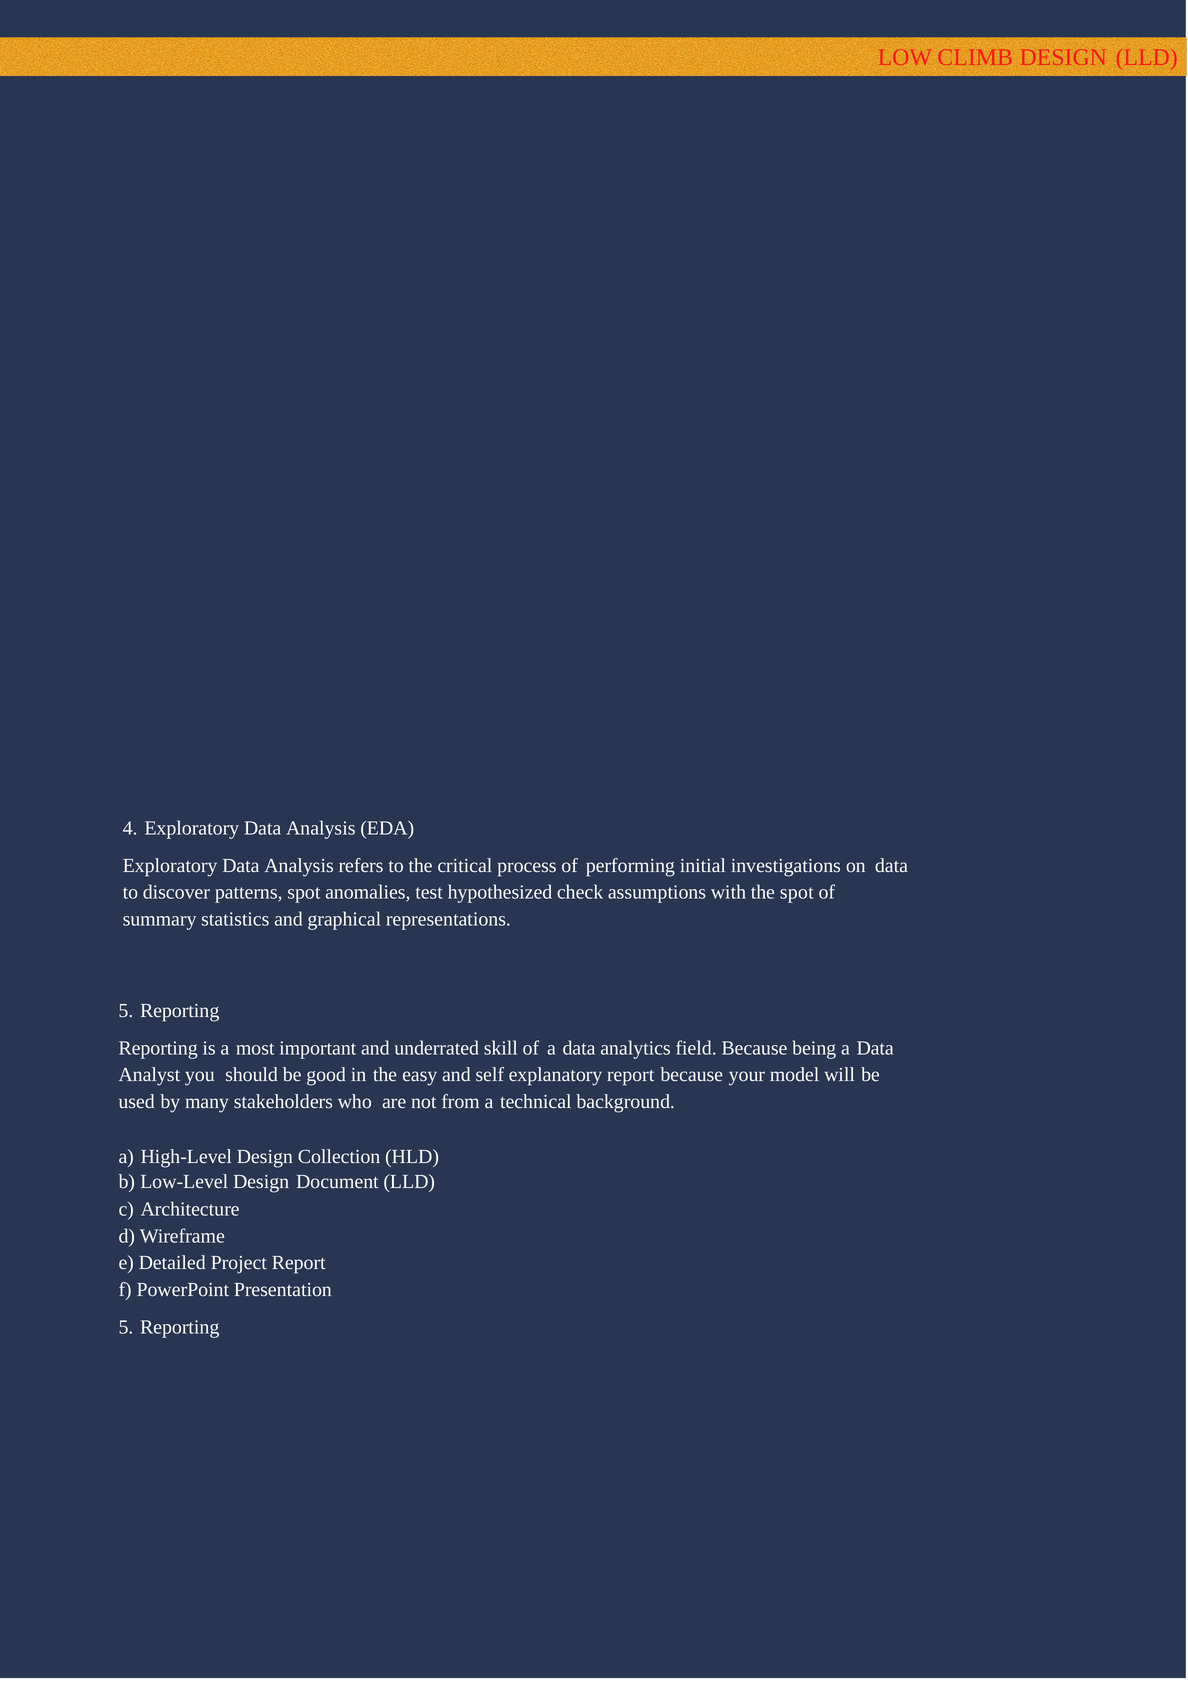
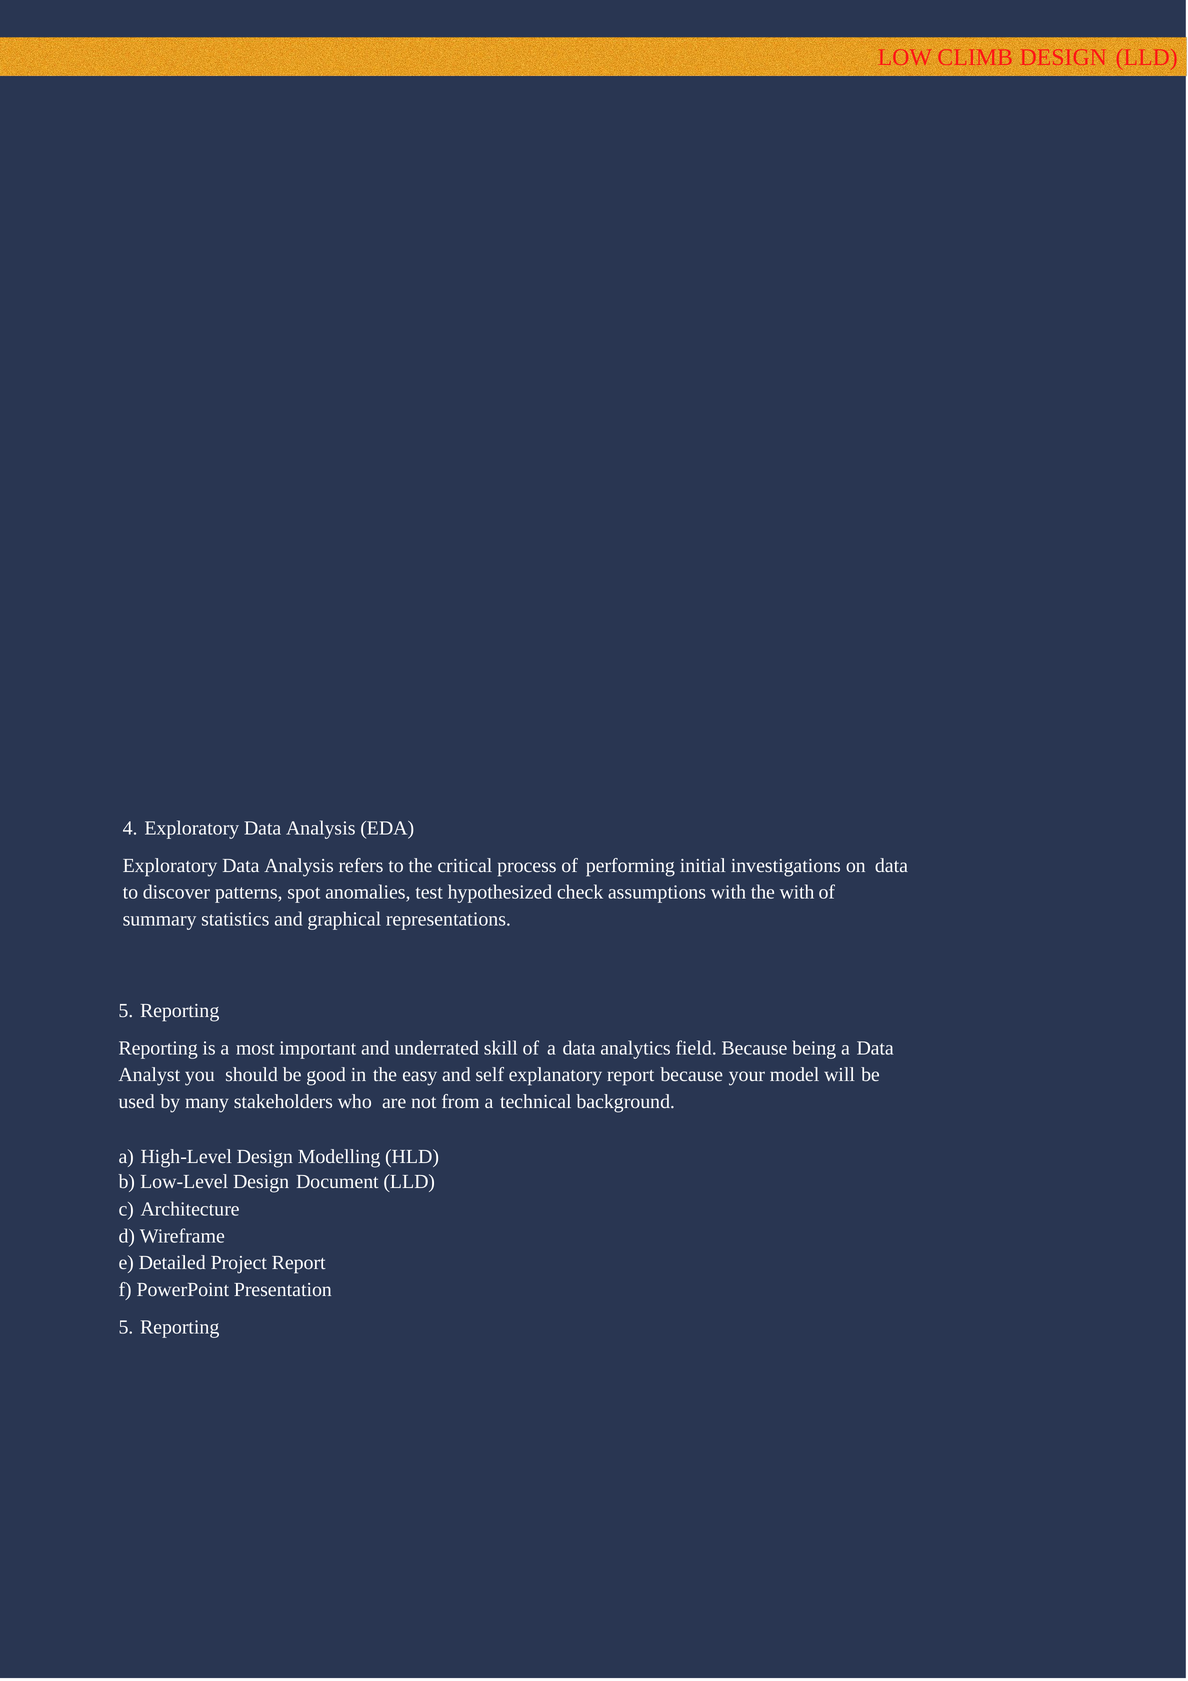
the spot: spot -> with (797, 892)
Design Collection: Collection -> Modelling (339, 1156)
